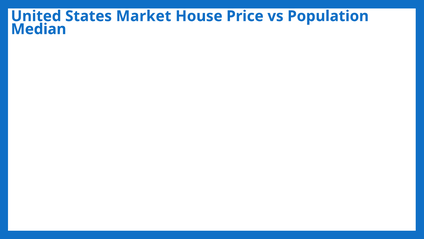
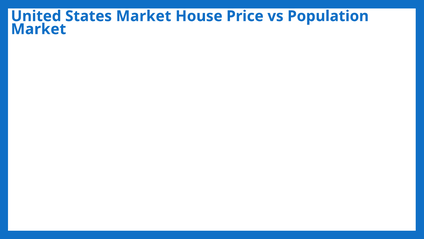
Median: Median -> Market (38, 29)
